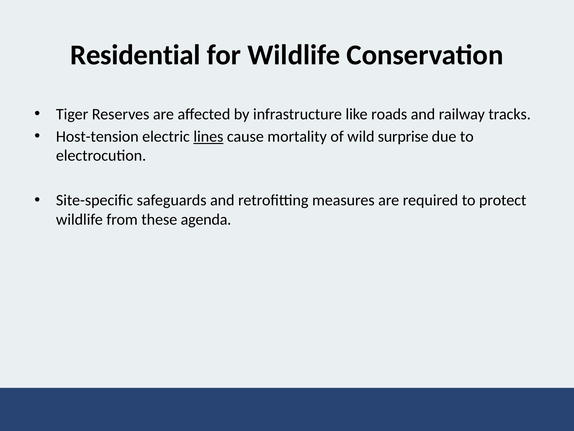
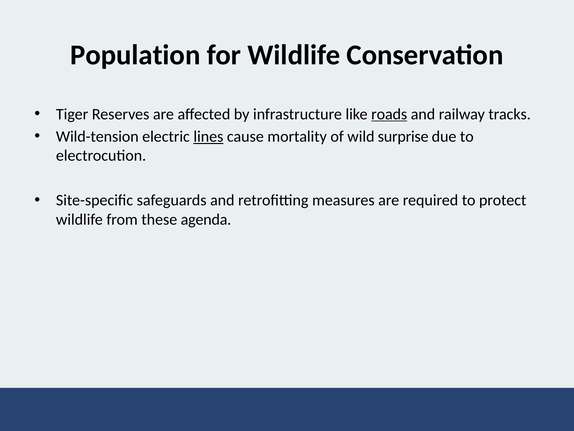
Residential: Residential -> Population (135, 55)
roads underline: none -> present (389, 114)
Host-tension: Host-tension -> Wild-tension (97, 136)
